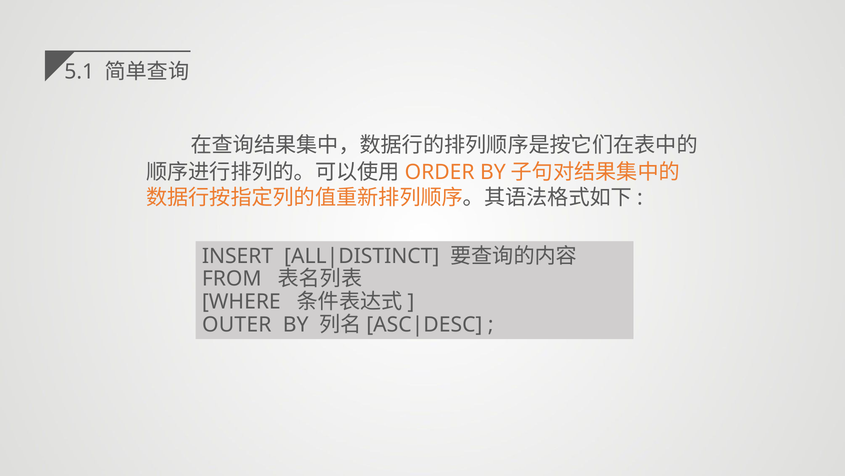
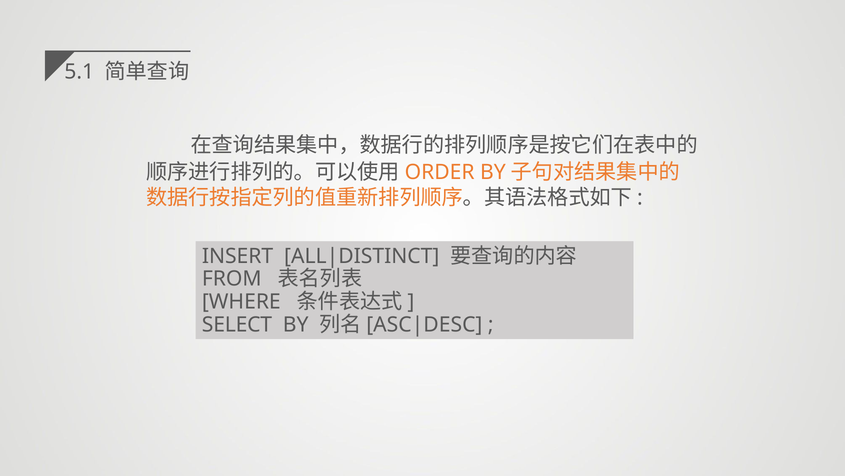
OUTER: OUTER -> SELECT (237, 324)
